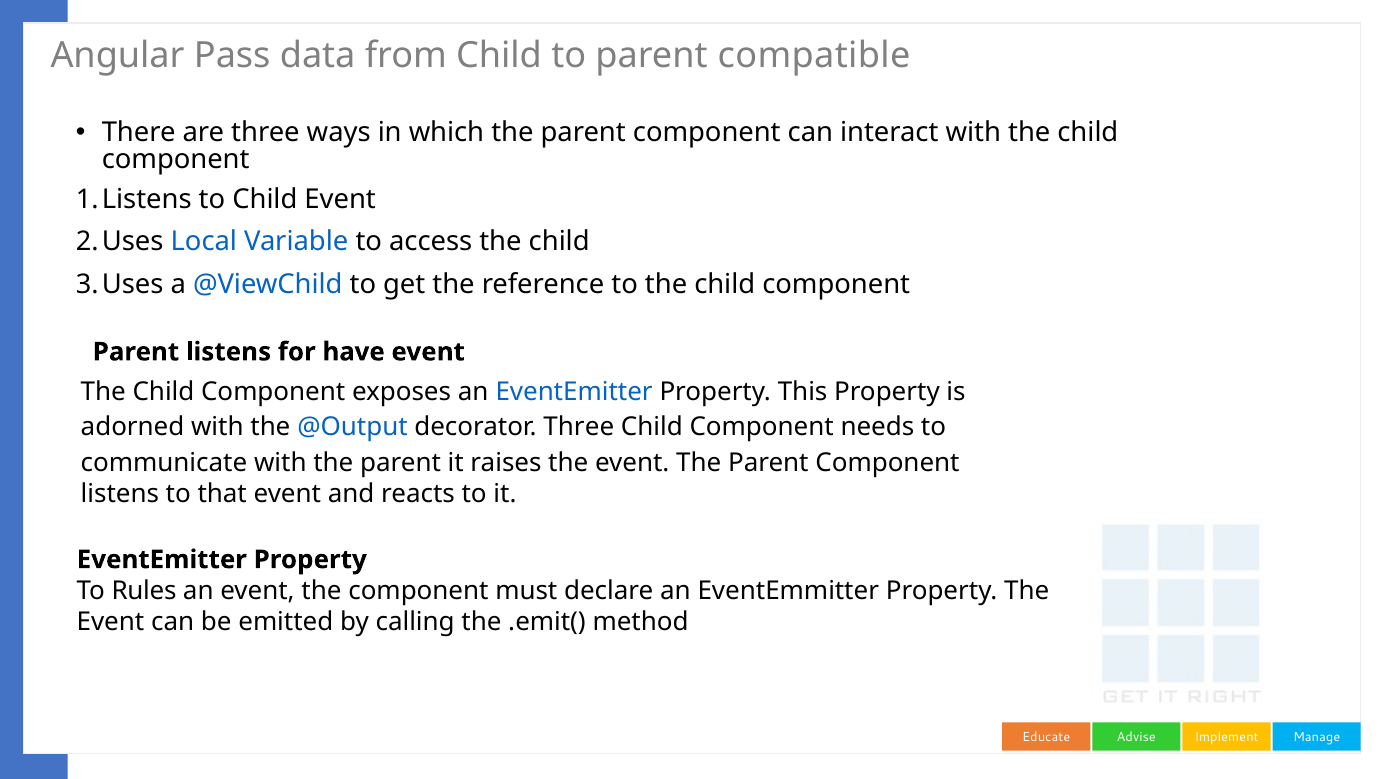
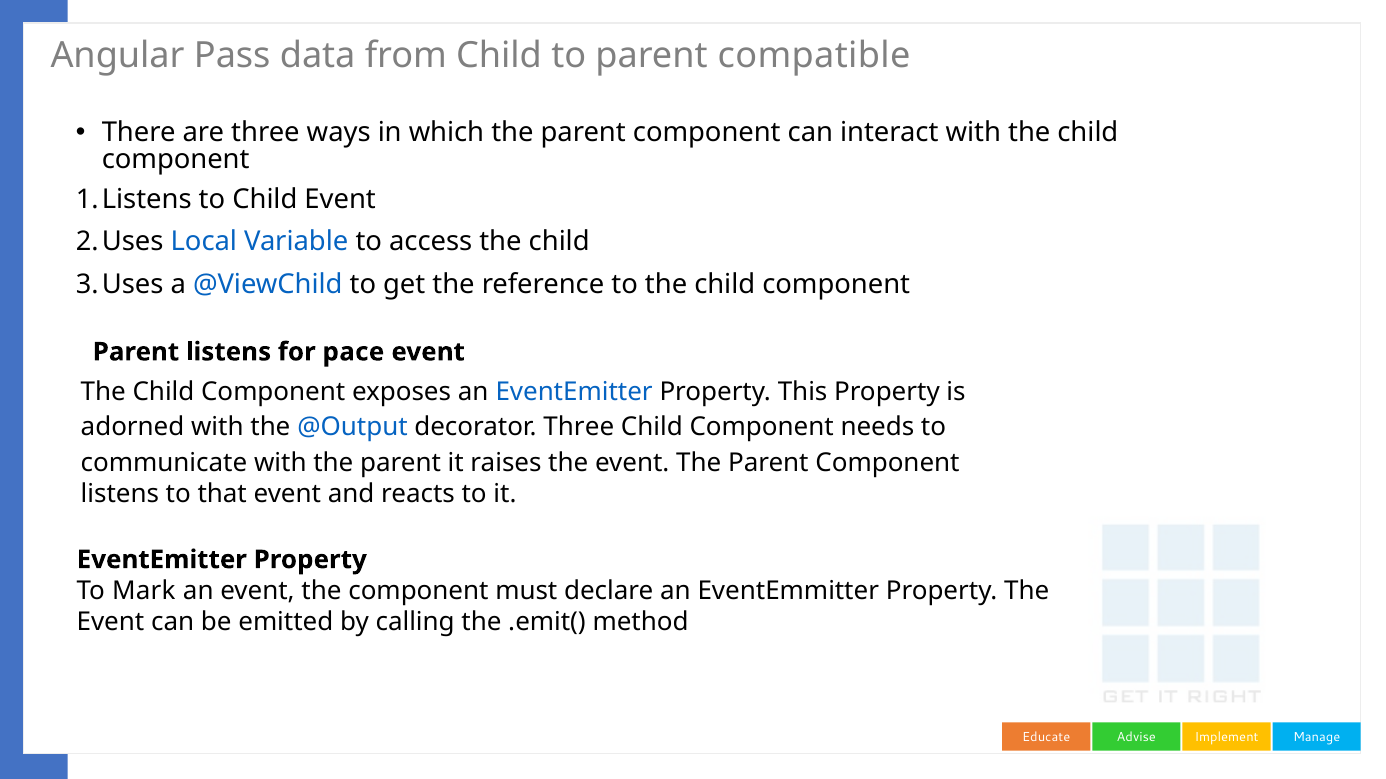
have: have -> pace (353, 352)
Rules: Rules -> Mark (144, 591)
